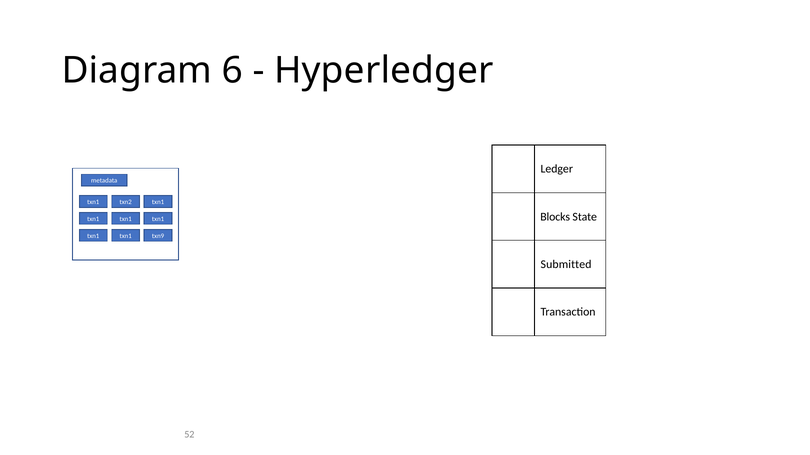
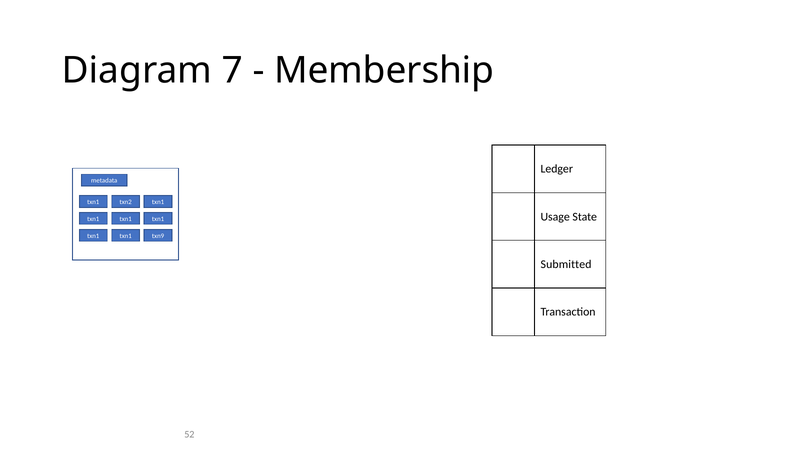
6: 6 -> 7 (232, 70)
Hyperledger: Hyperledger -> Membership (384, 70)
Blocks: Blocks -> Usage (555, 217)
